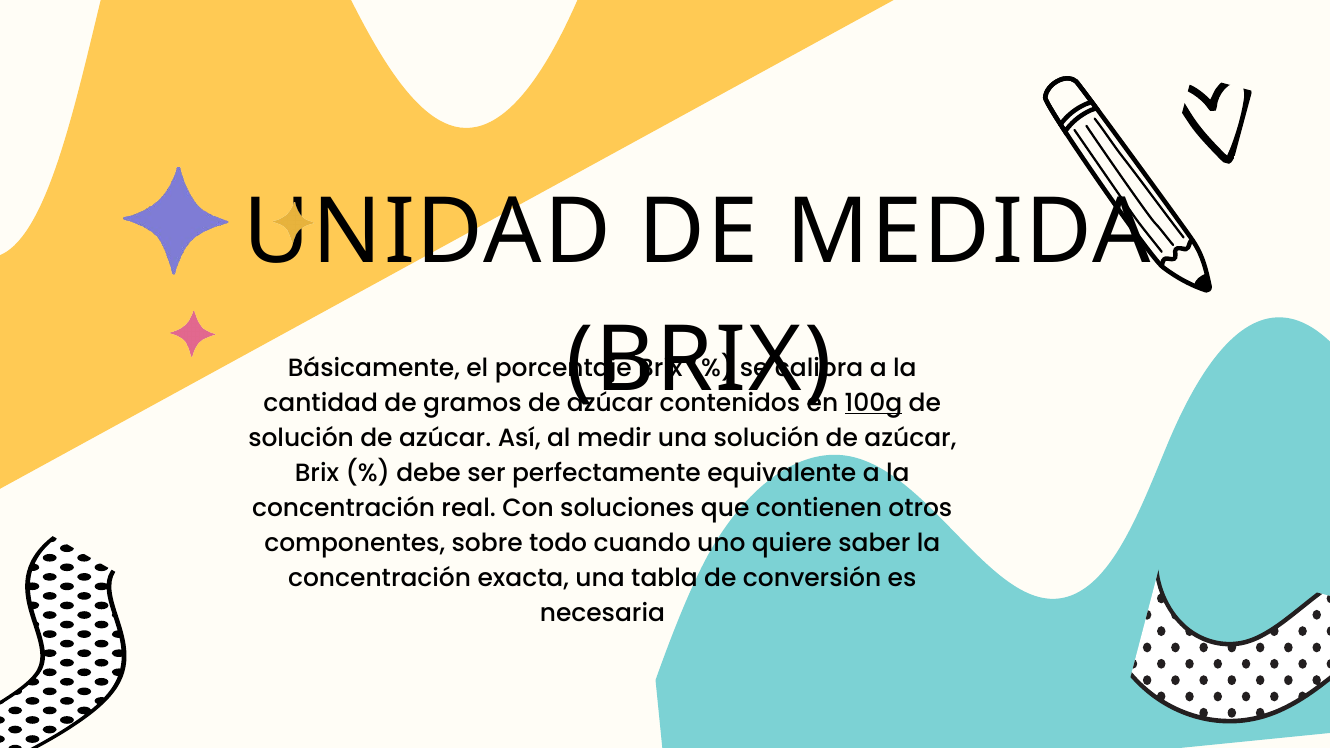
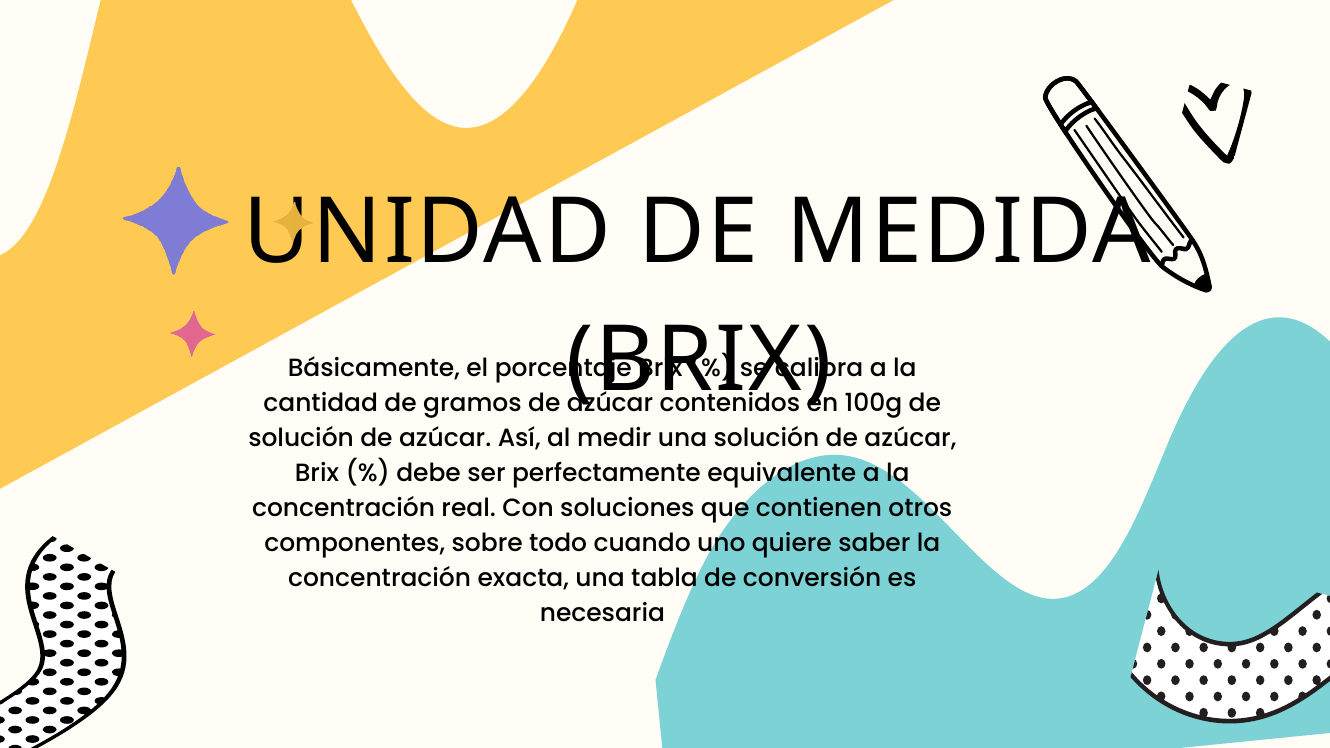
100g underline: present -> none (873, 403)
